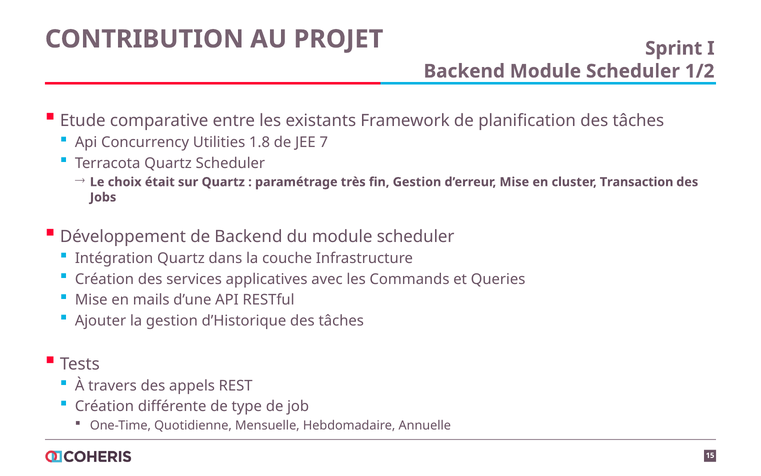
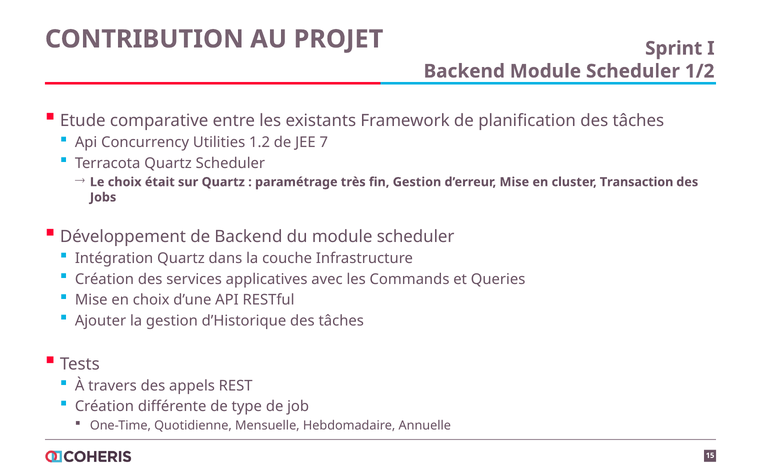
1.8: 1.8 -> 1.2 (260, 142)
en mails: mails -> choix (151, 300)
